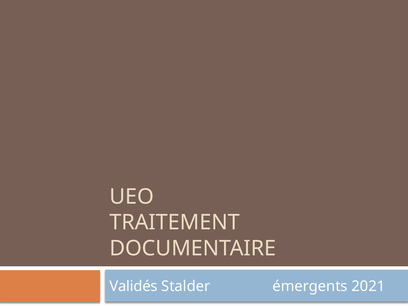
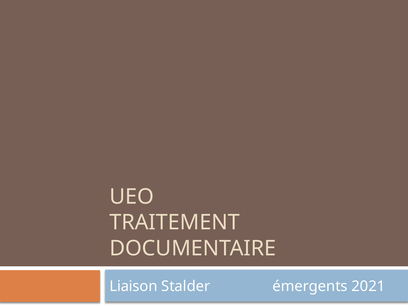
Validés: Validés -> Liaison (133, 286)
